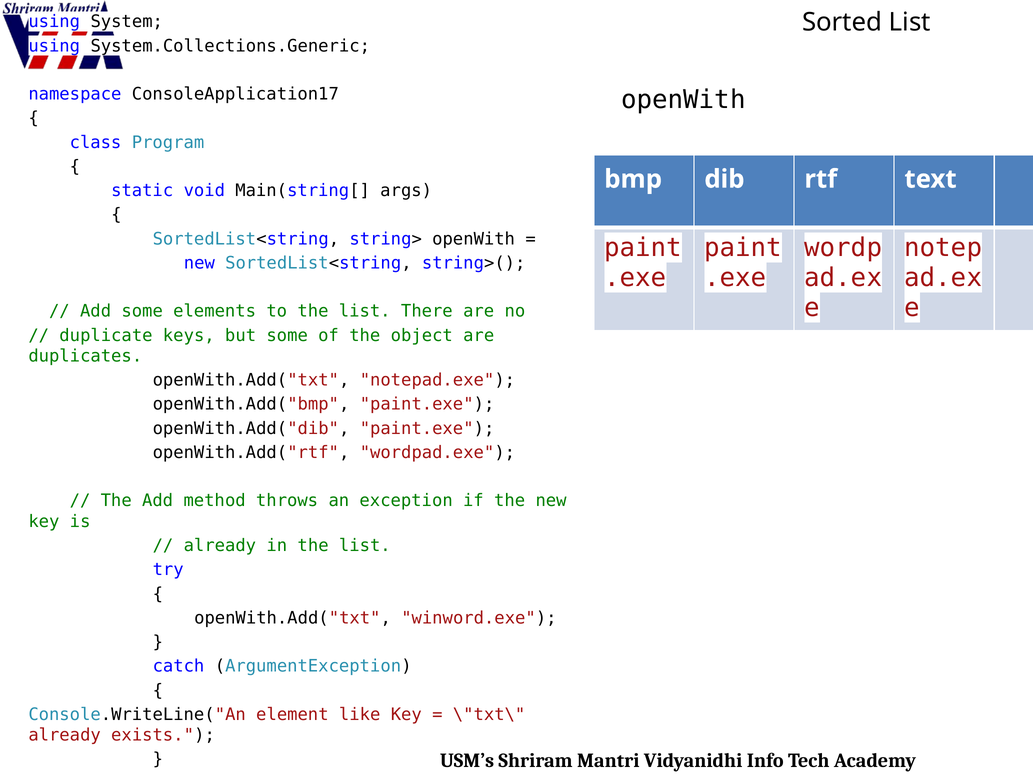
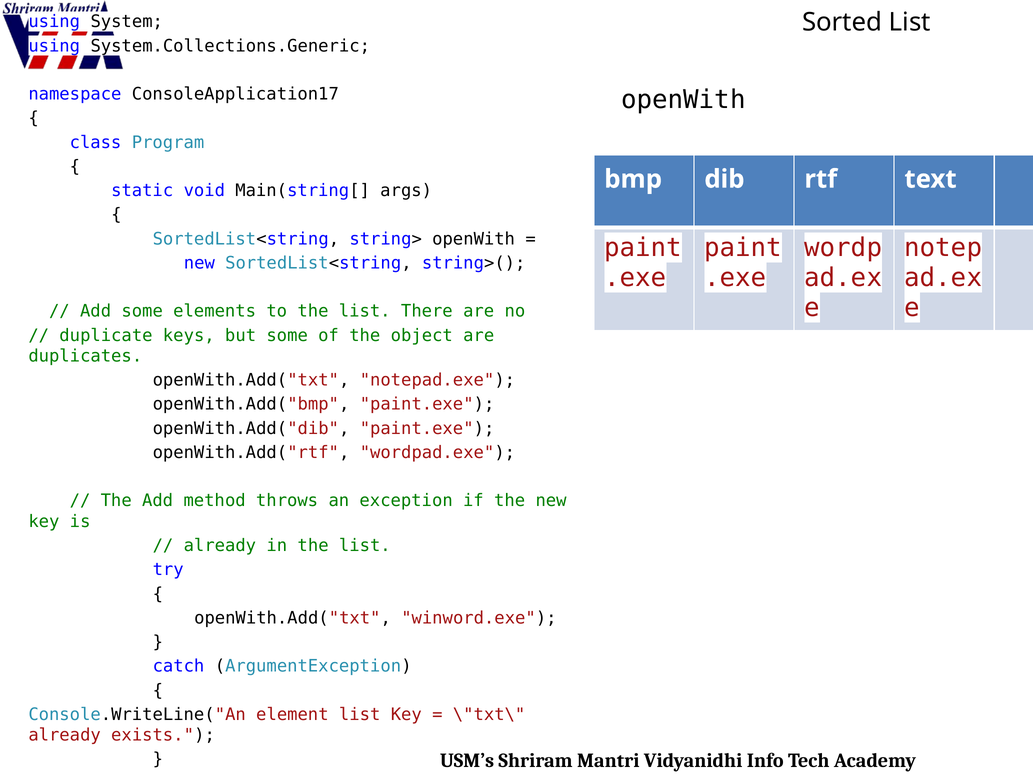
element like: like -> list (360, 714)
